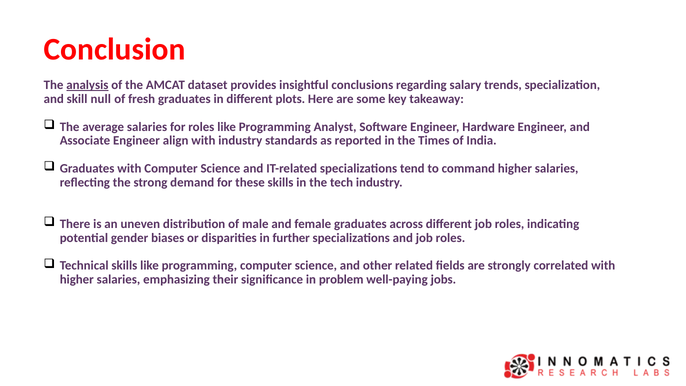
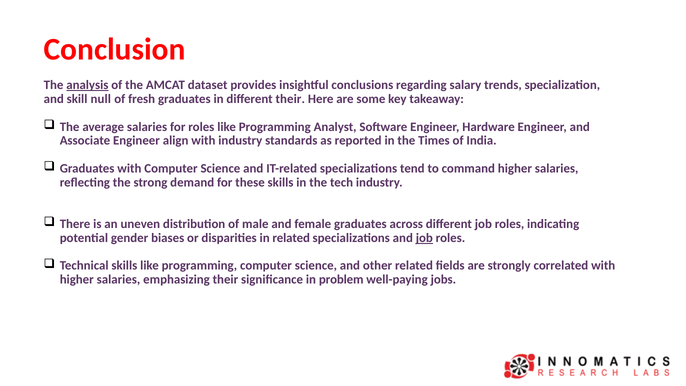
different plots: plots -> their (290, 99)
in further: further -> related (291, 238)
job underline: none -> present (424, 238)
